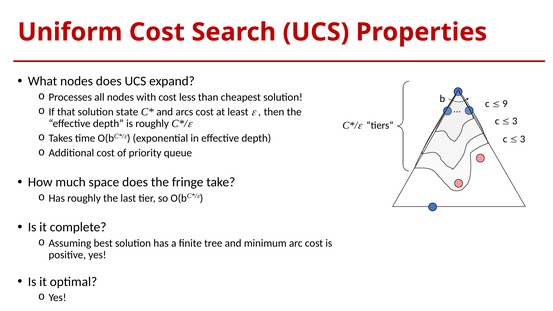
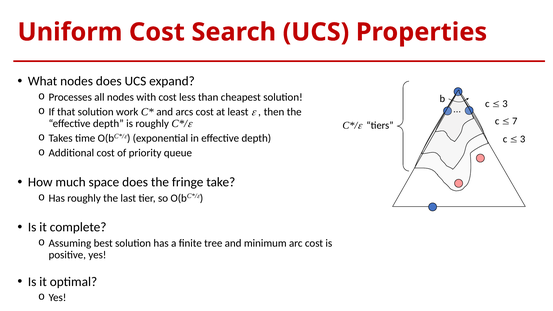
9: 9 -> 3 (505, 104)
state: state -> work (127, 112)
3: 3 -> 7 (515, 121)
